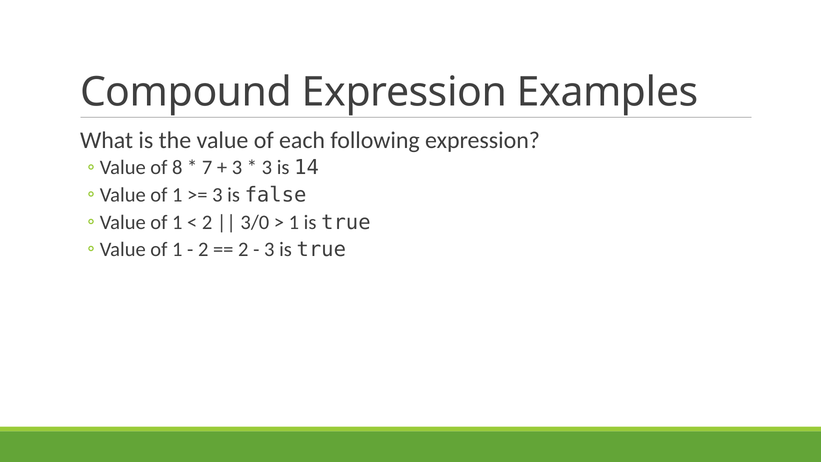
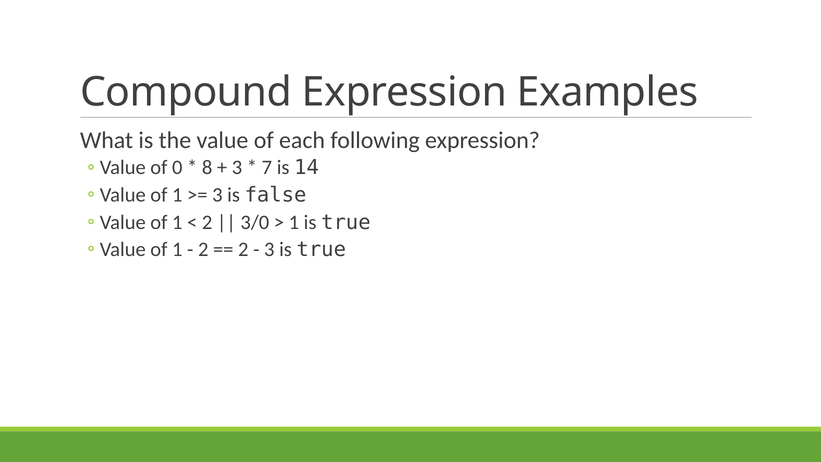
8: 8 -> 0 (177, 168)
7: 7 -> 8 (207, 168)
3: 3 -> 7 (267, 168)
